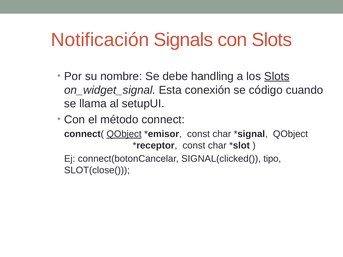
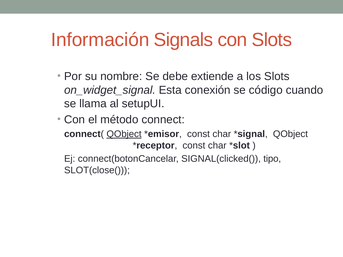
Notificación: Notificación -> Información (100, 40)
handling: handling -> extiende (212, 76)
Slots underline: present -> none (277, 76)
